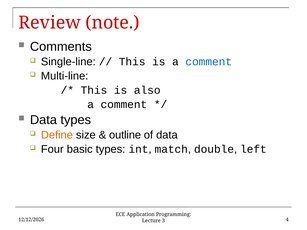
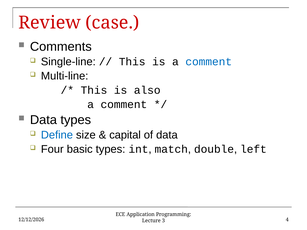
note: note -> case (112, 23)
Define colour: orange -> blue (57, 135)
outline: outline -> capital (125, 135)
